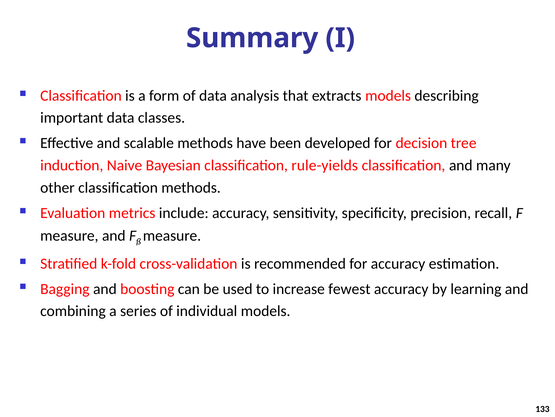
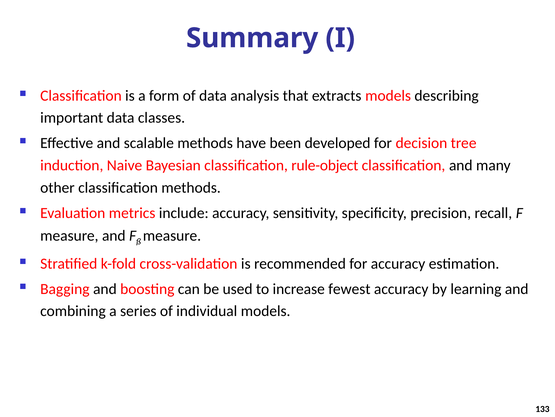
rule-yields: rule-yields -> rule-object (325, 165)
